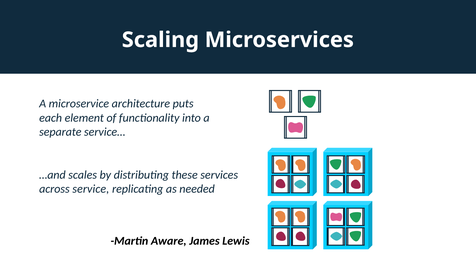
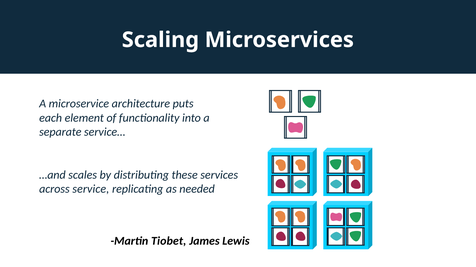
Aware: Aware -> Tiobet (169, 242)
